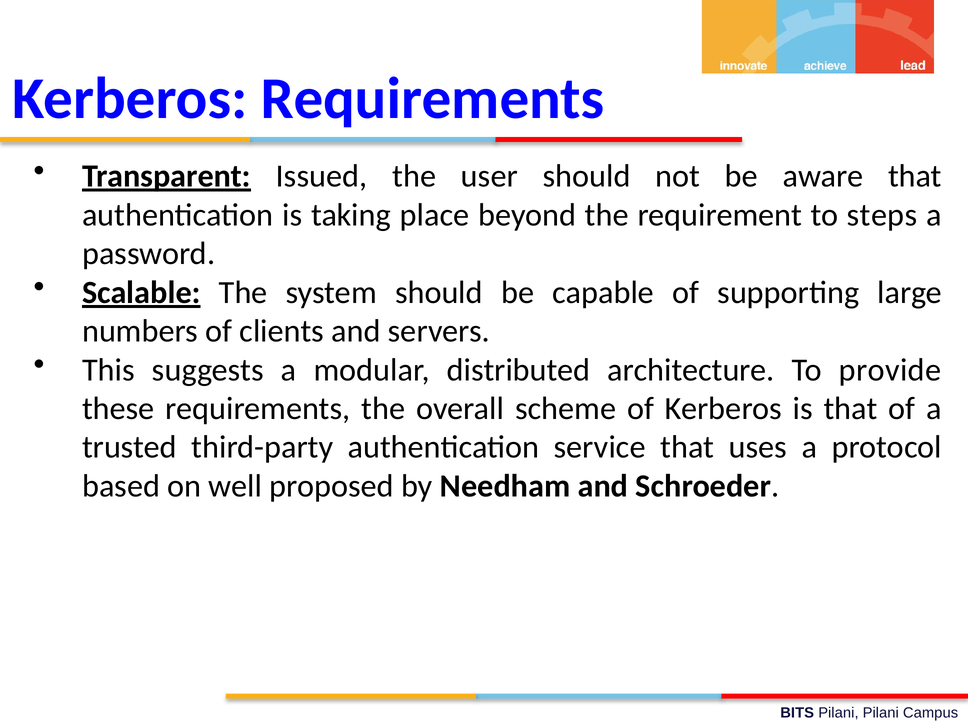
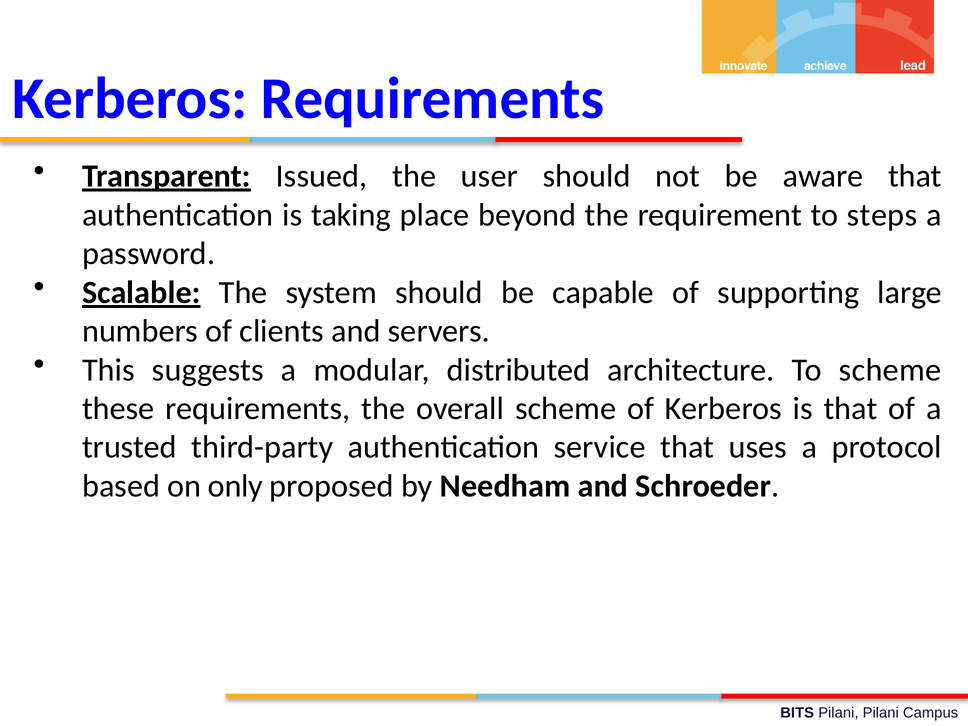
To provide: provide -> scheme (890, 370)
well: well -> only (235, 486)
